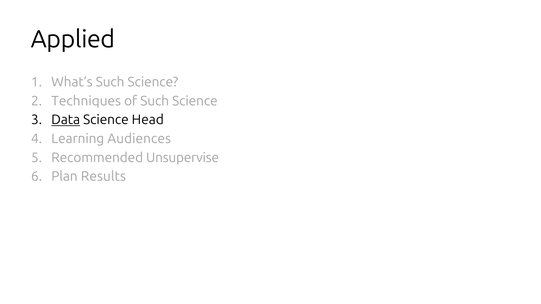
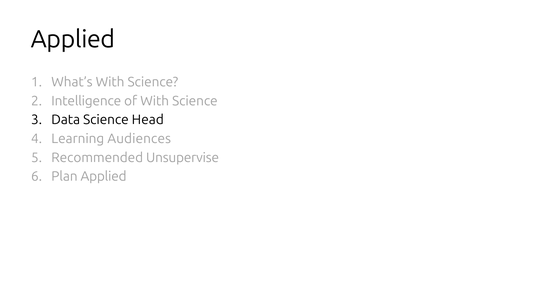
What’s Such: Such -> With (110, 82)
Techniques: Techniques -> Intelligence (86, 101)
of Such: Such -> With (155, 101)
Data underline: present -> none (66, 120)
Plan Results: Results -> Applied (104, 177)
